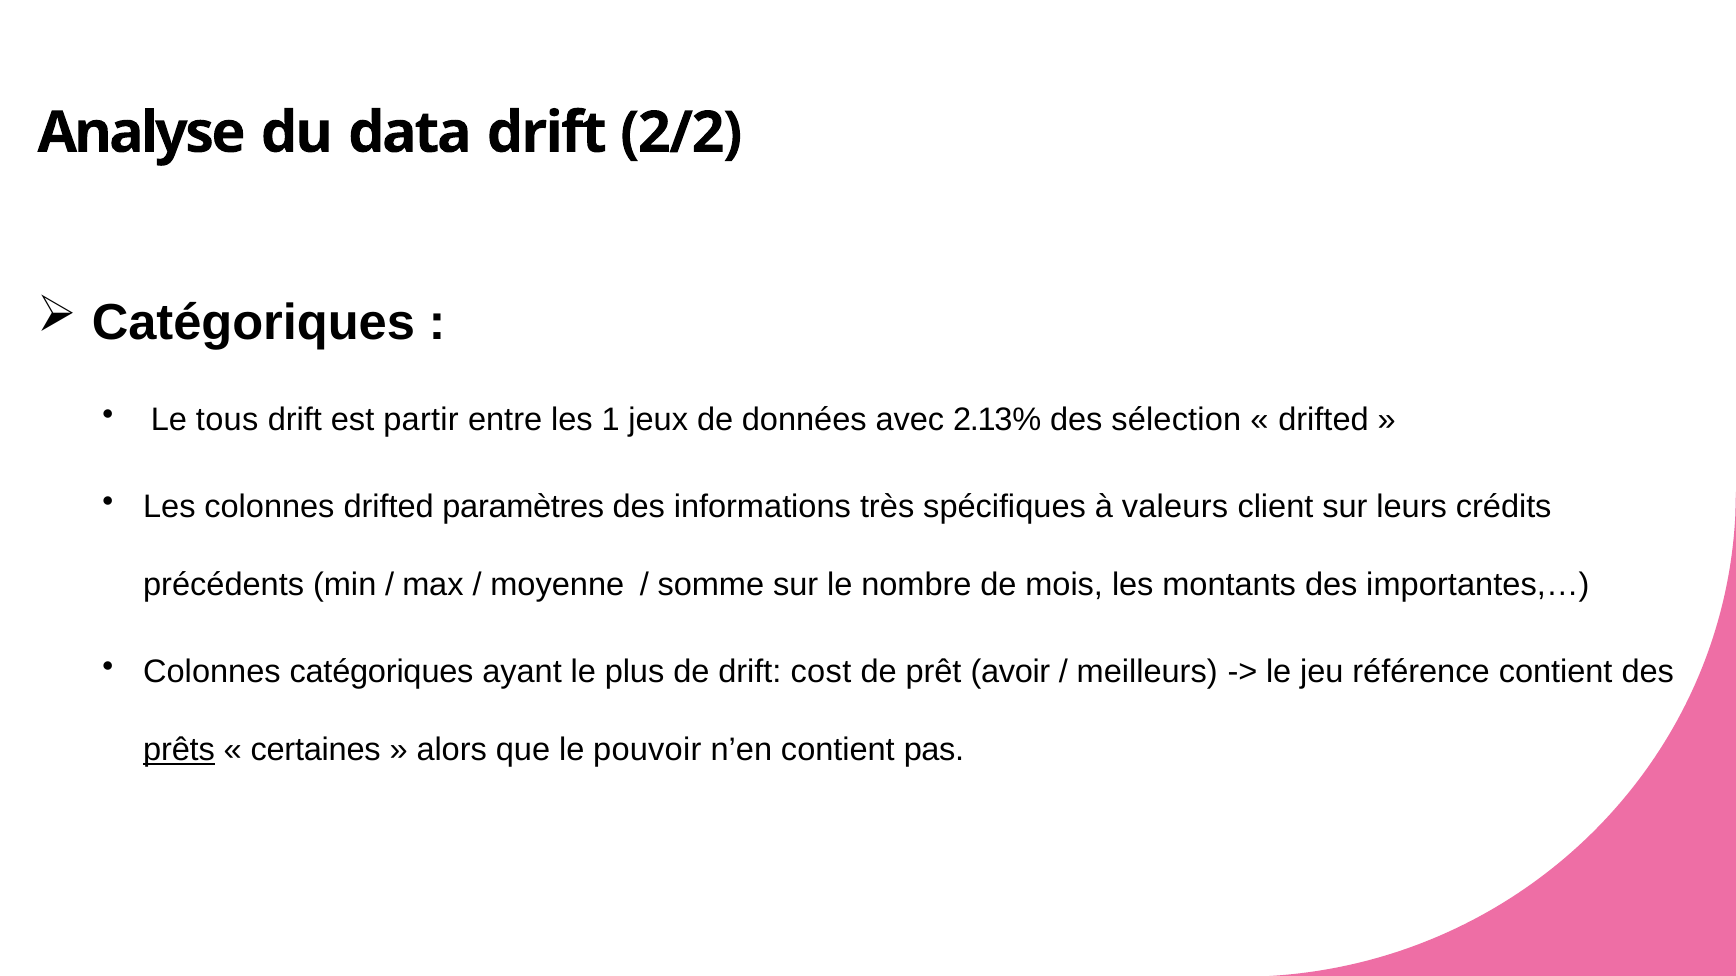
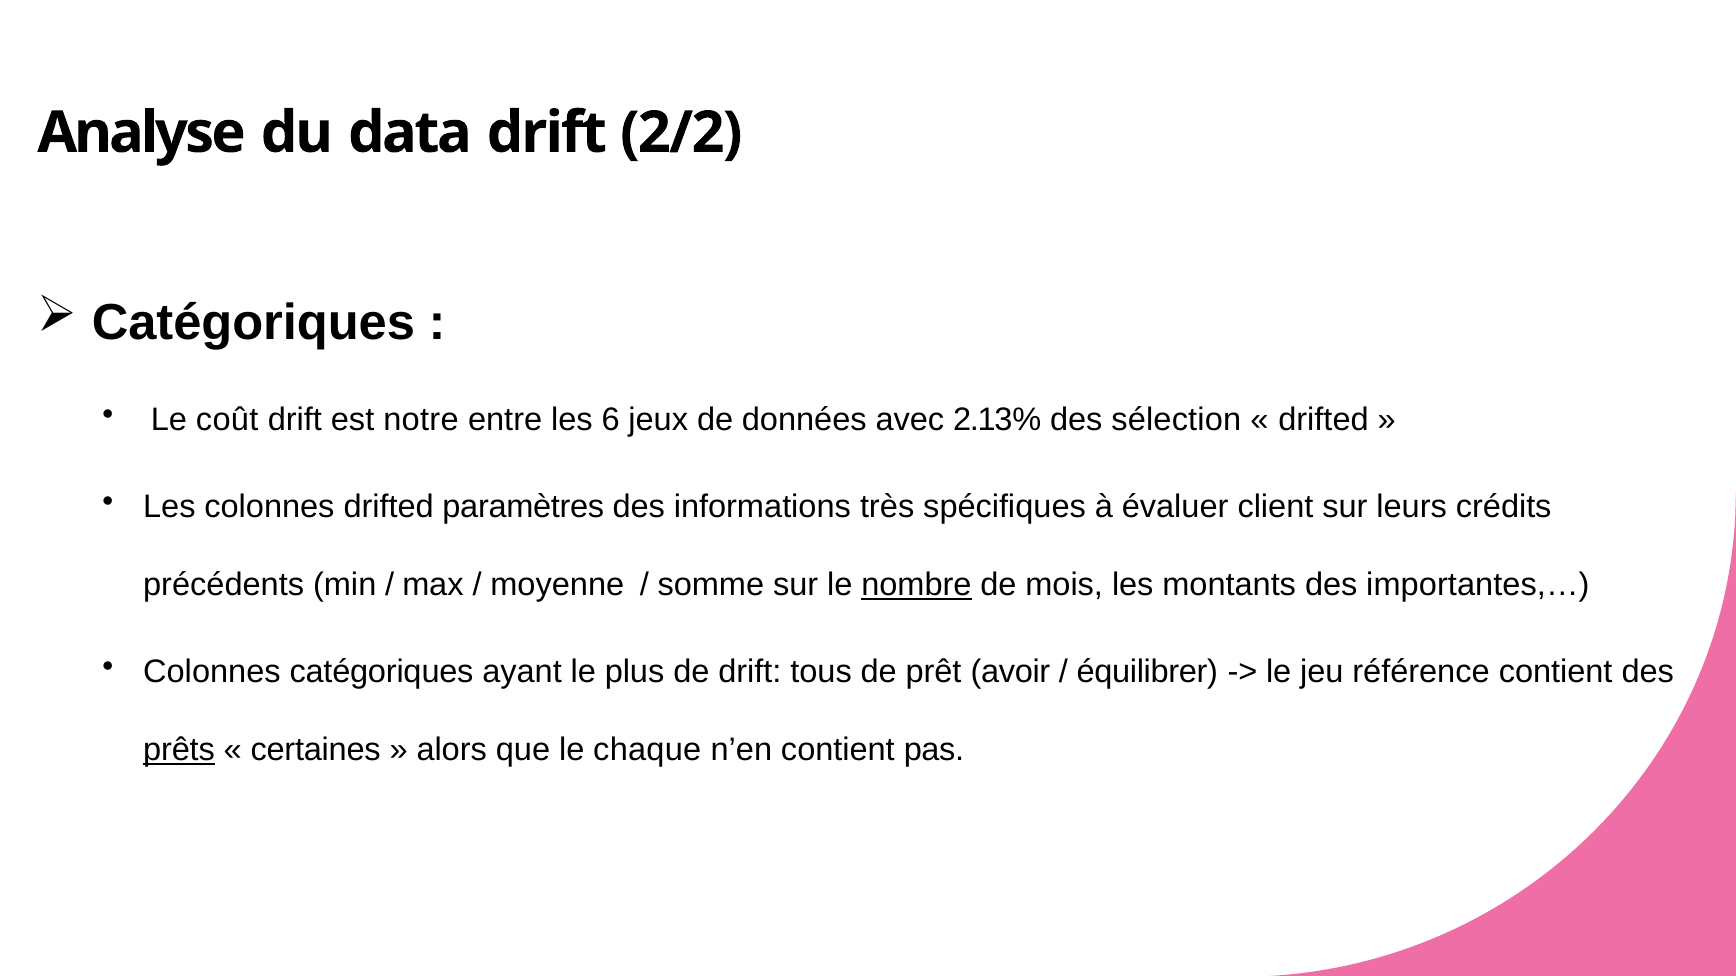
tous: tous -> coût (227, 420)
partir: partir -> notre (421, 420)
1: 1 -> 6 (611, 420)
valeurs: valeurs -> évaluer (1175, 507)
nombre underline: none -> present (916, 585)
cost: cost -> tous (821, 672)
meilleurs: meilleurs -> équilibrer (1147, 672)
pouvoir: pouvoir -> chaque (647, 750)
